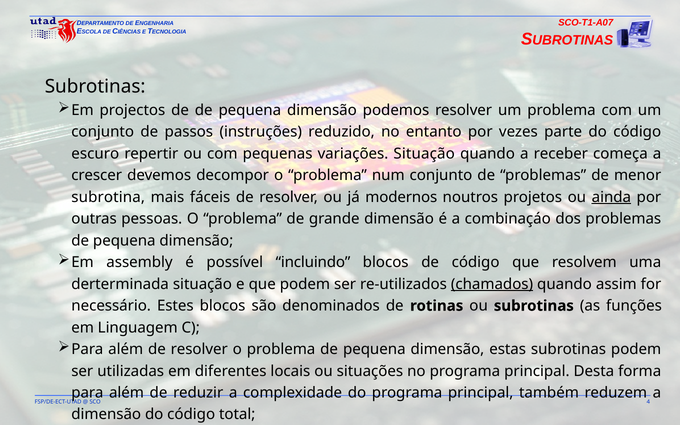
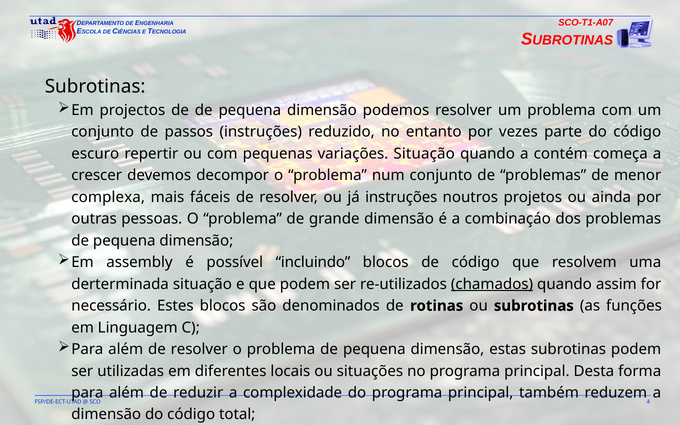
receber: receber -> contém (561, 154)
subrotina: subrotina -> complexa (108, 197)
já modernos: modernos -> instruções (401, 197)
ainda underline: present -> none (611, 197)
